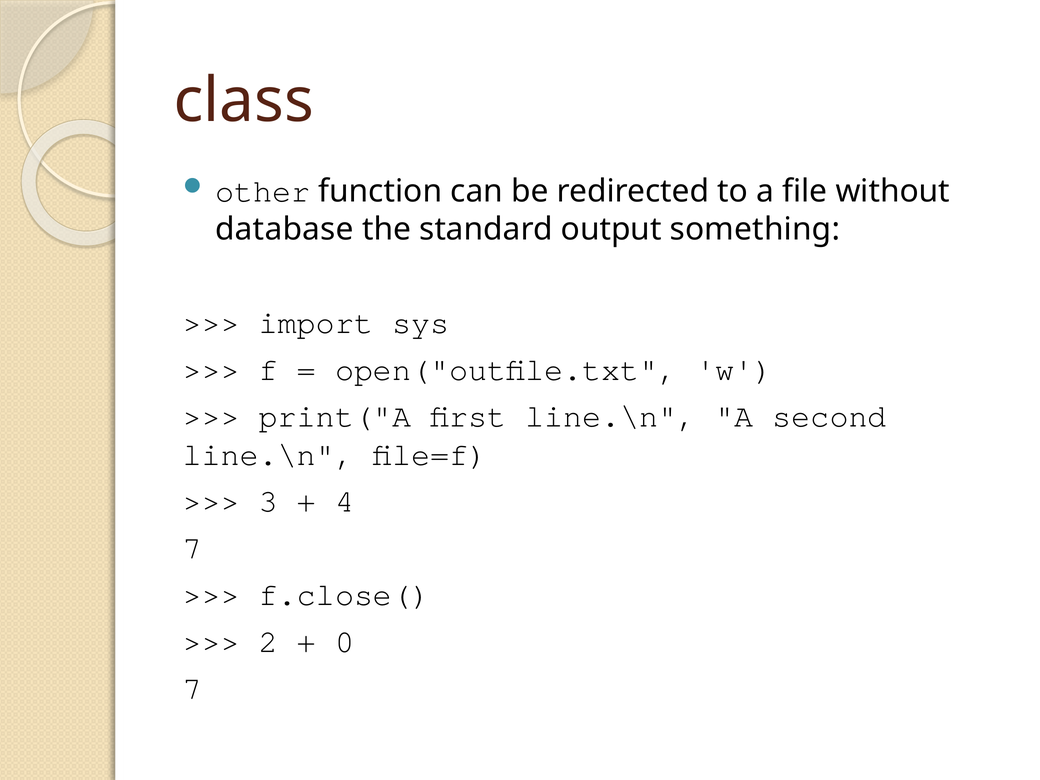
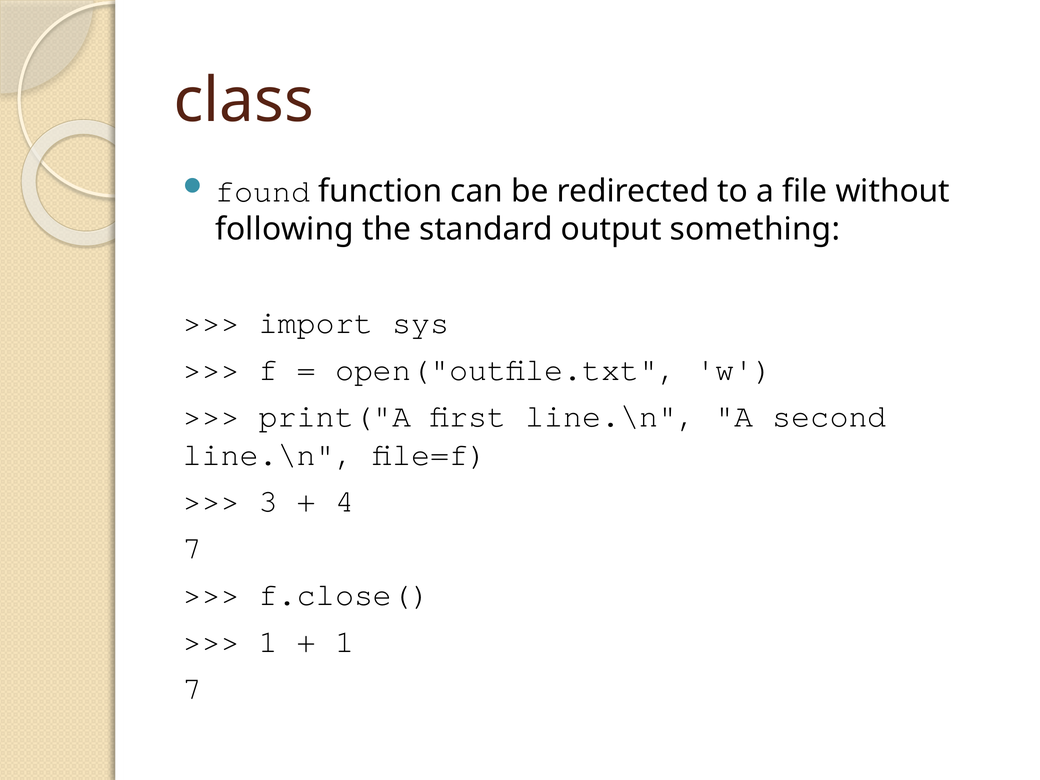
other: other -> found (263, 191)
database: database -> following (285, 229)
2: 2 -> 1 (268, 642)
0: 0 -> 1 (345, 642)
